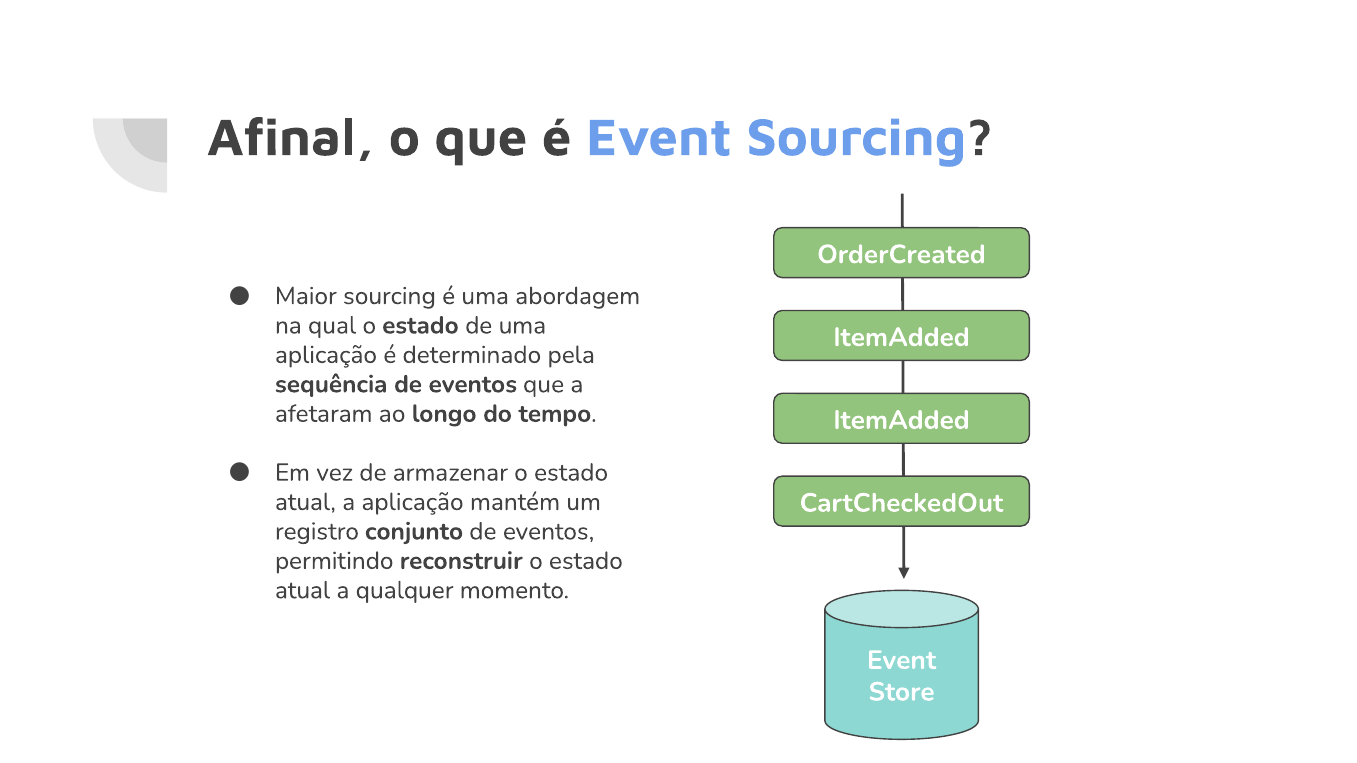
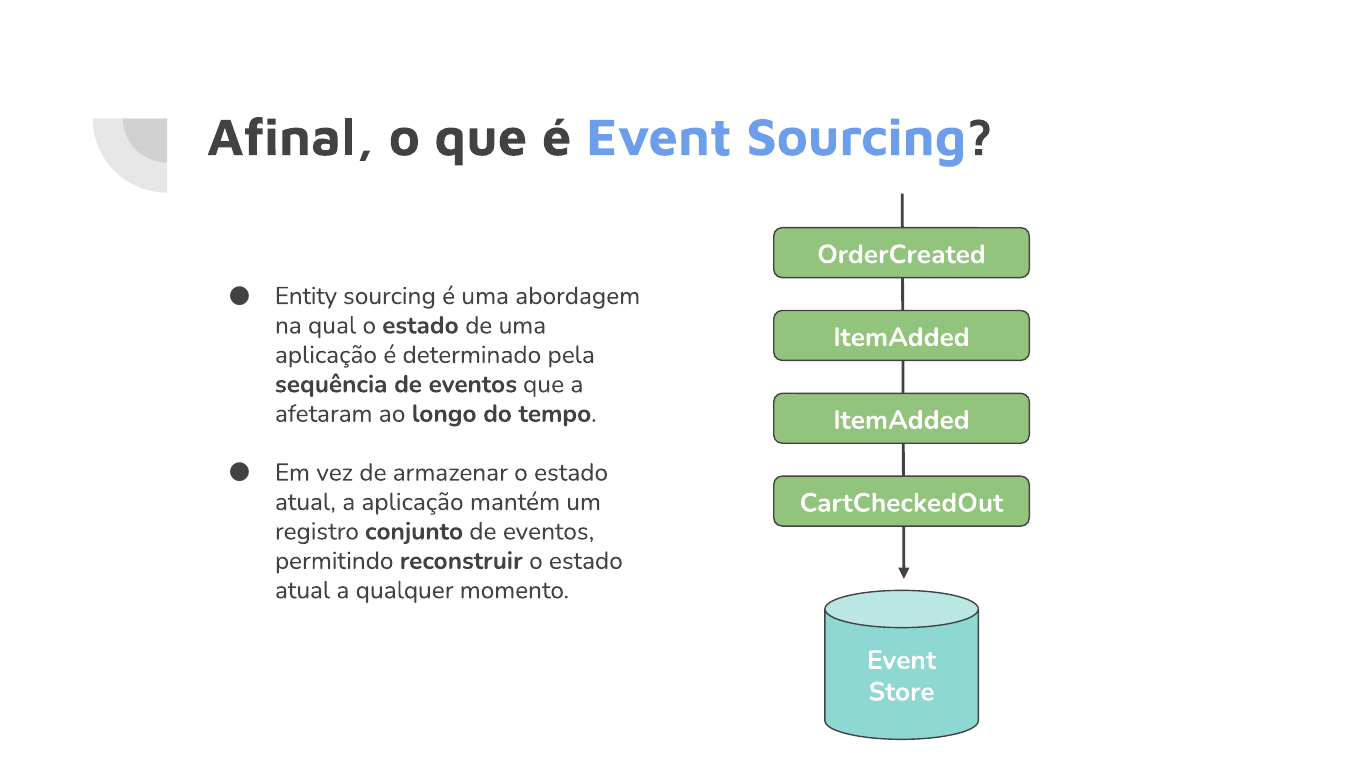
Maior: Maior -> Entity (306, 296)
